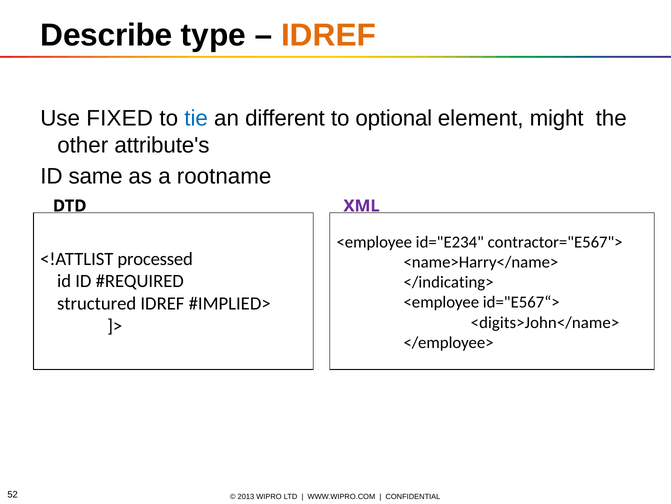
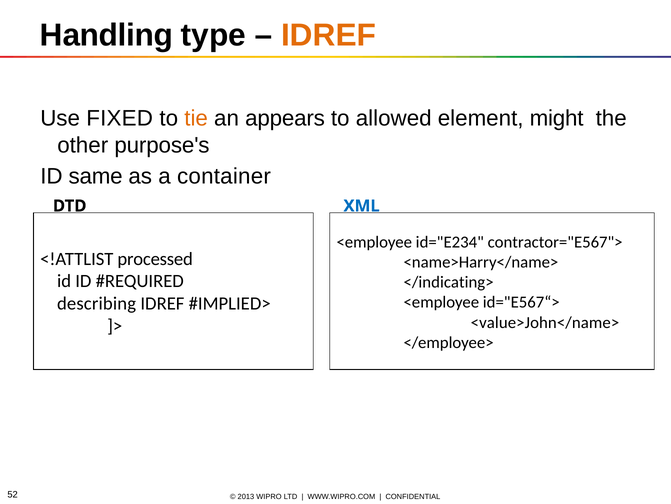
Describe: Describe -> Handling (107, 35)
tie colour: blue -> orange (196, 118)
different: different -> appears (285, 118)
optional: optional -> allowed (394, 118)
attribute's: attribute's -> purpose's (162, 145)
rootname: rootname -> container (224, 176)
XML colour: purple -> blue (362, 206)
structured: structured -> describing (97, 303)
<digits>John</name>: <digits>John</name> -> <value>John</name> (545, 322)
